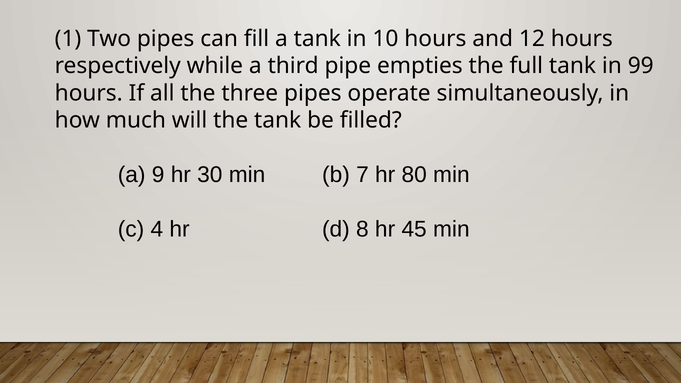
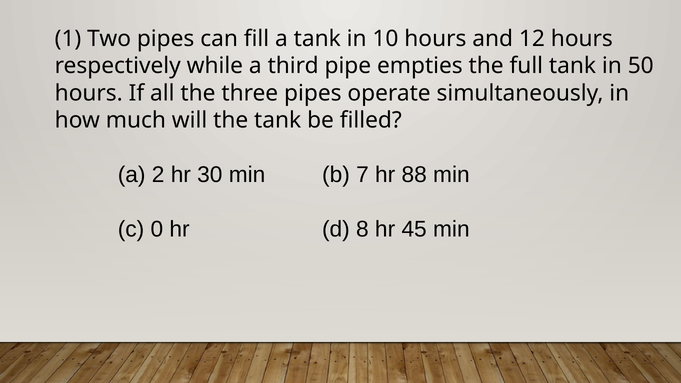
99: 99 -> 50 (641, 66)
9: 9 -> 2 (158, 175)
80: 80 -> 88 (414, 175)
4: 4 -> 0 (157, 229)
